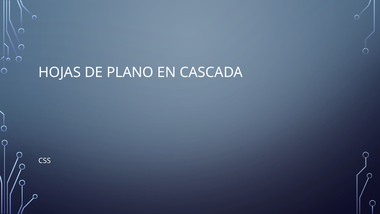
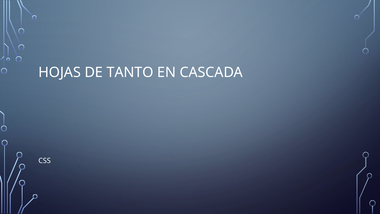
PLANO: PLANO -> TANTO (130, 72)
